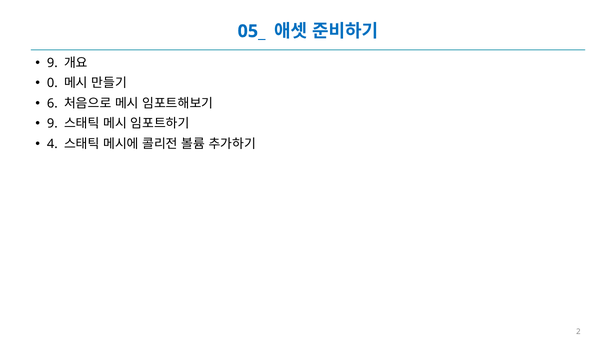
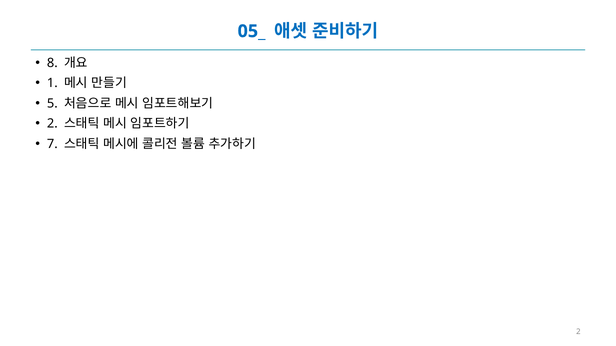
9: 9 -> 8 (52, 63)
0: 0 -> 1 (52, 83)
6: 6 -> 5 (52, 104)
9: 9 -> 2 (52, 124)
4: 4 -> 7 (52, 144)
